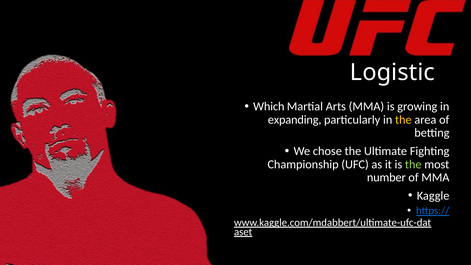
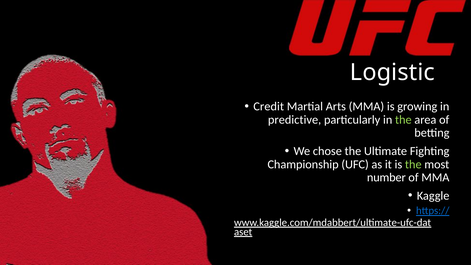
Which: Which -> Credit (269, 106)
expanding: expanding -> predictive (295, 120)
the colour: yellow -> light green (403, 120)
